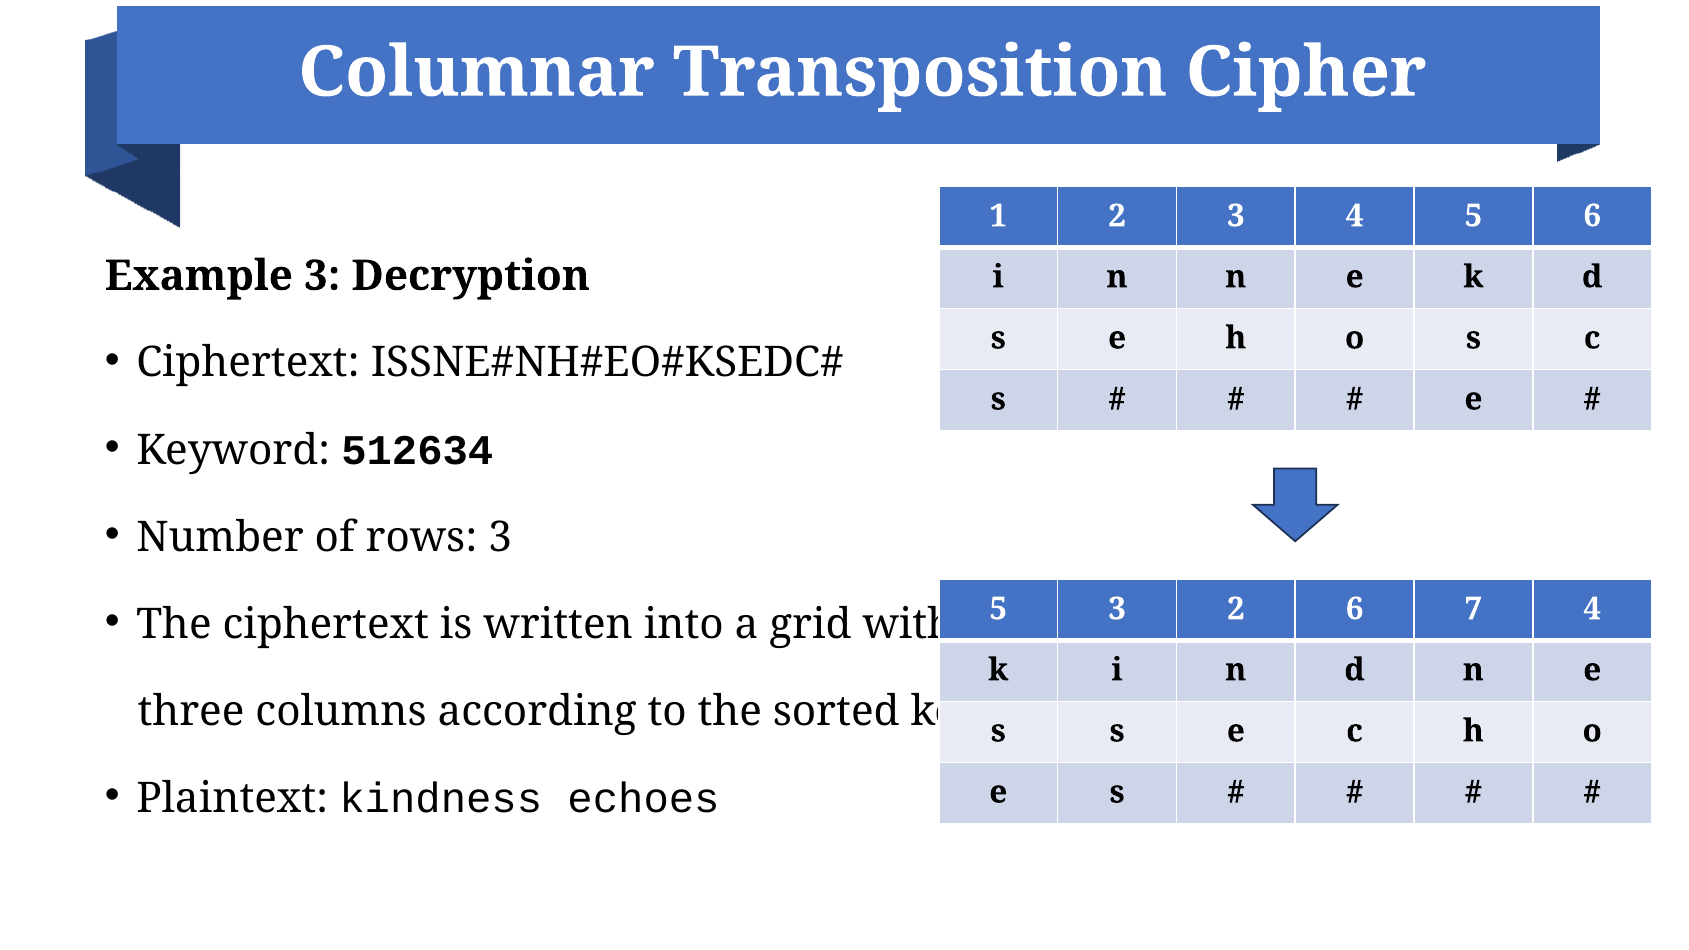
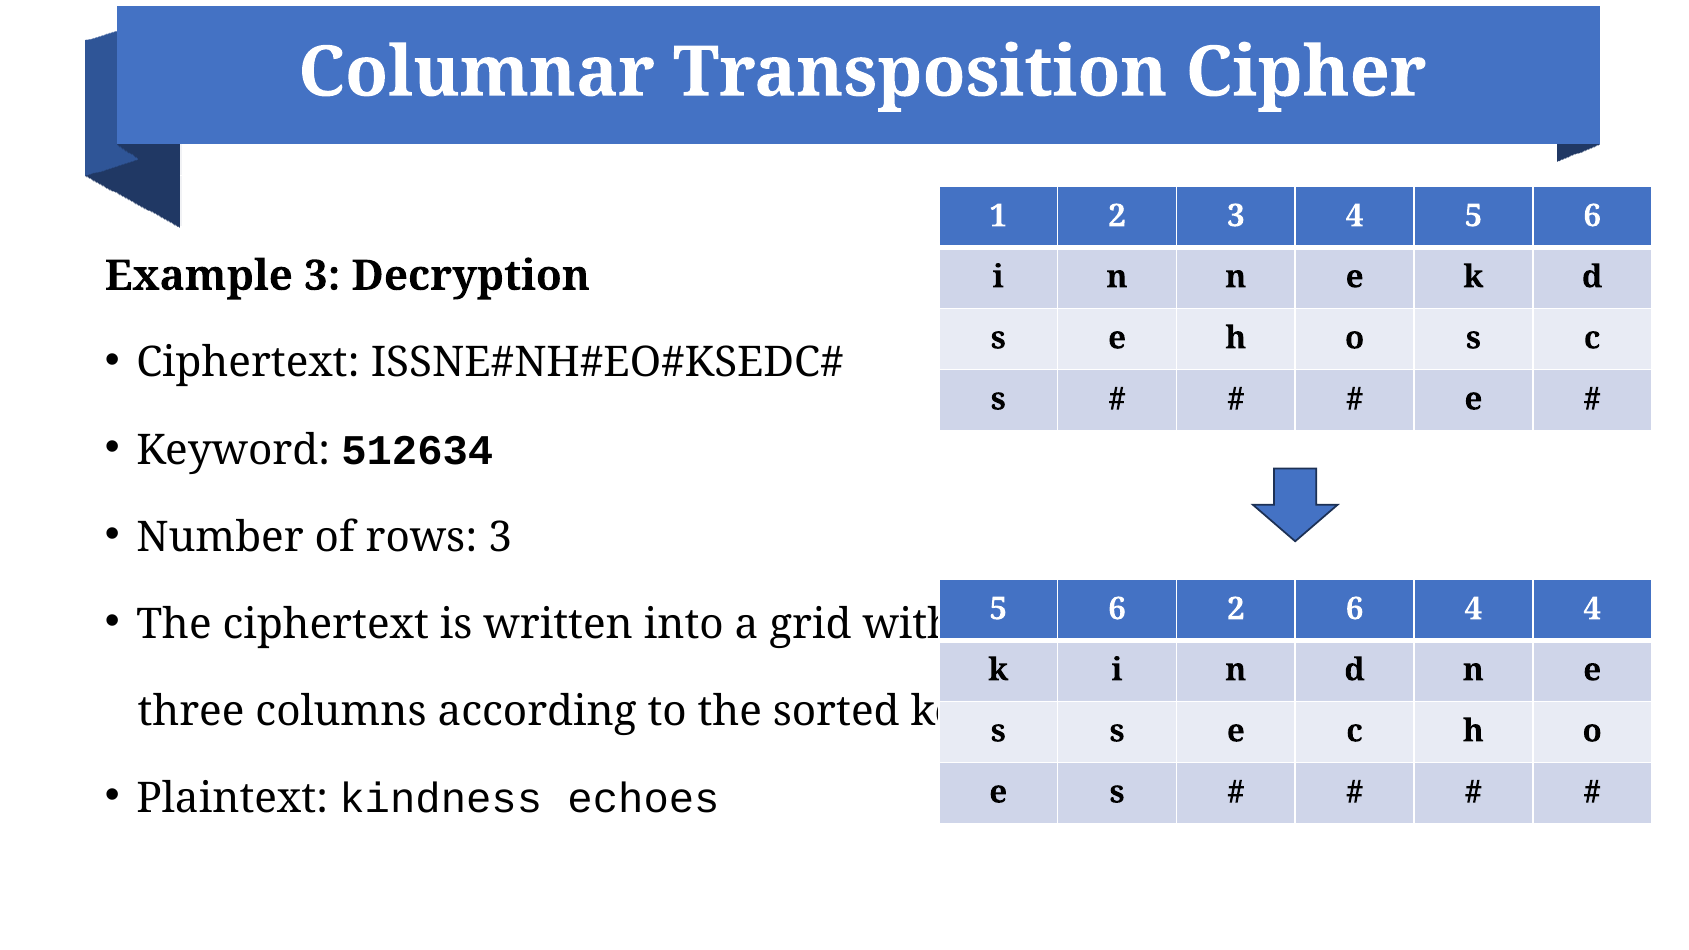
3: 3 -> 6 (1117, 609)
6 7: 7 -> 4 (1473, 609)
